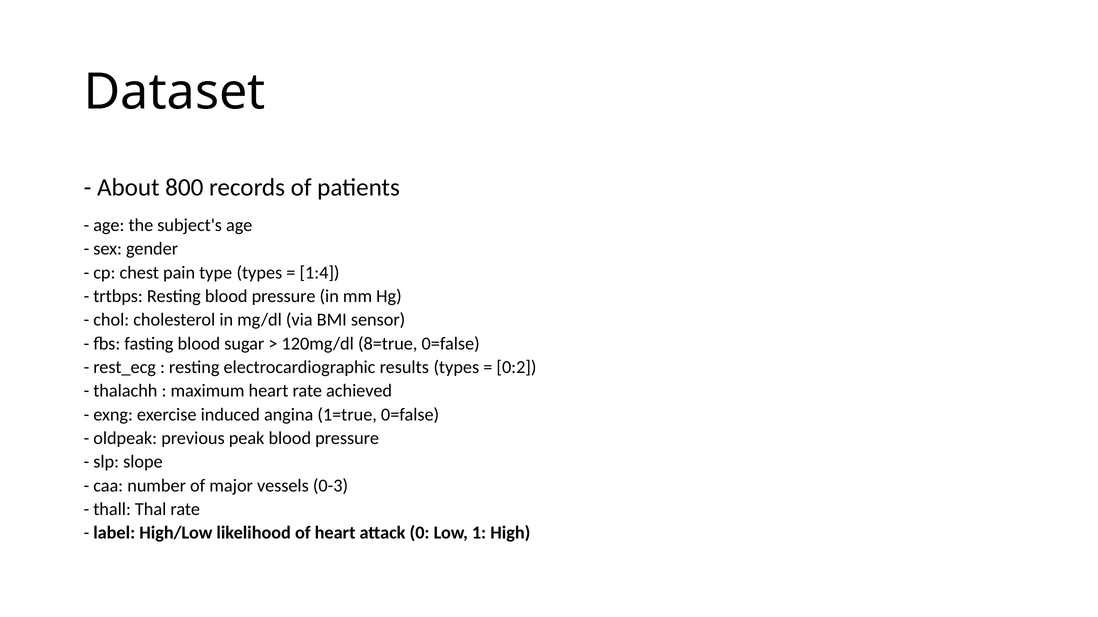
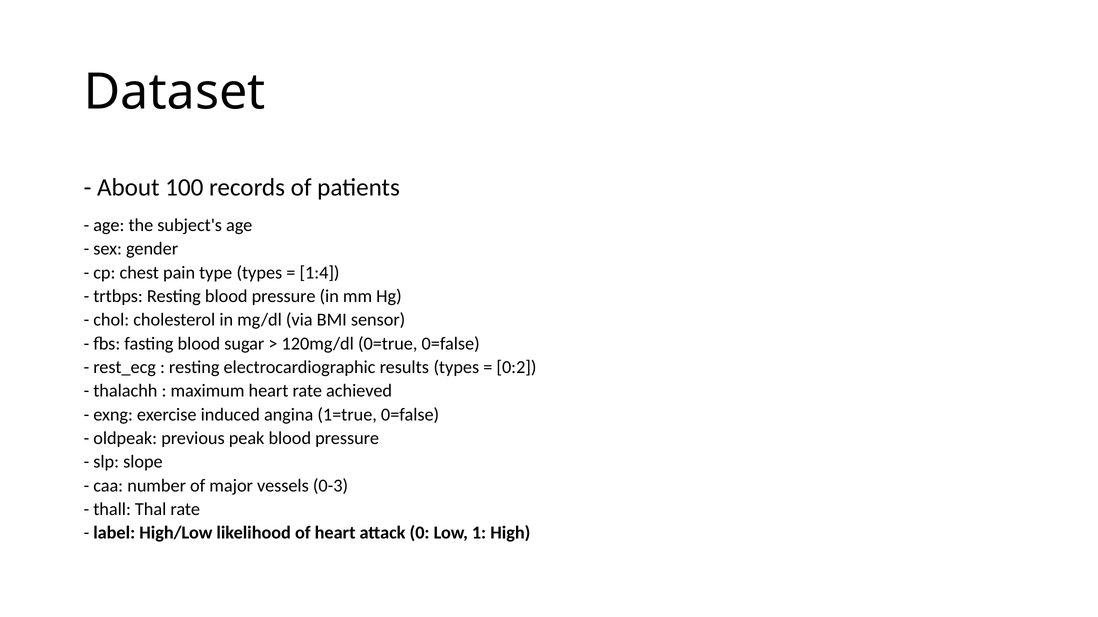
800: 800 -> 100 (184, 188)
8=true: 8=true -> 0=true (388, 344)
